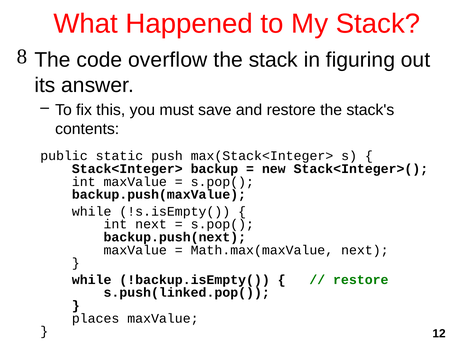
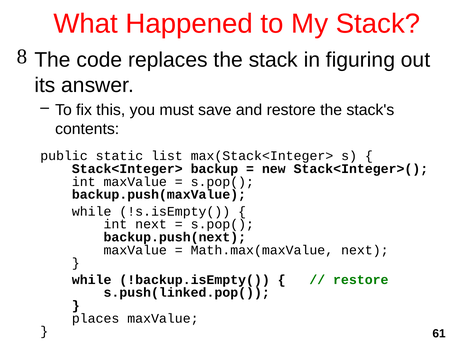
overflow: overflow -> replaces (168, 60)
push: push -> list (167, 156)
12: 12 -> 61 (439, 334)
